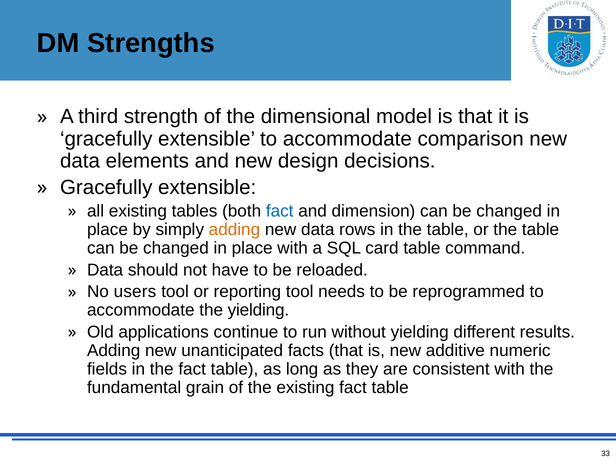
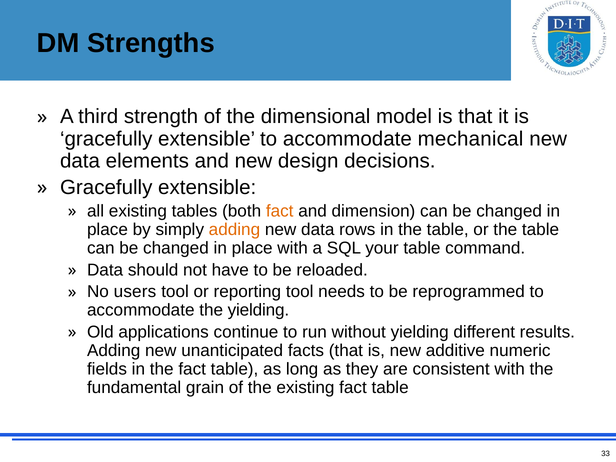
comparison: comparison -> mechanical (471, 139)
fact colour: blue -> orange (280, 211)
card: card -> your (382, 248)
